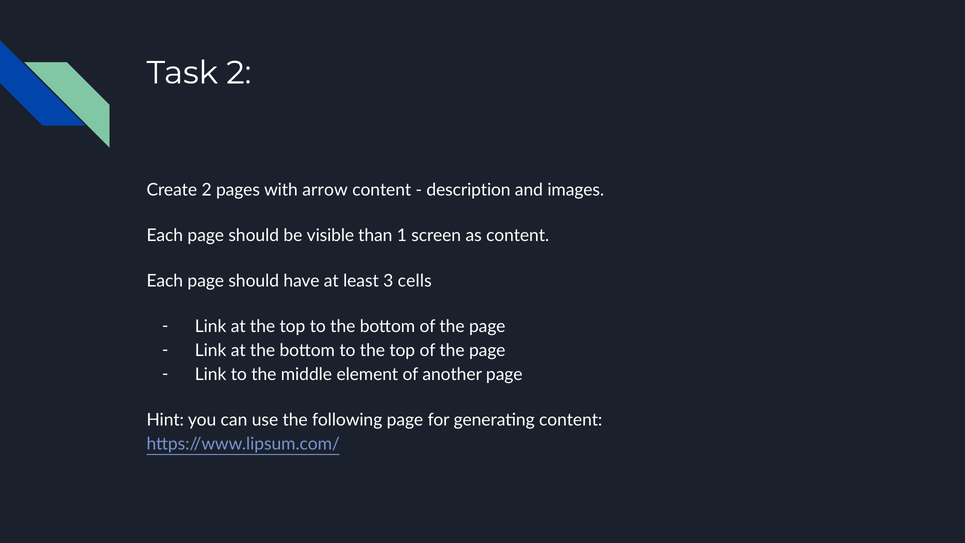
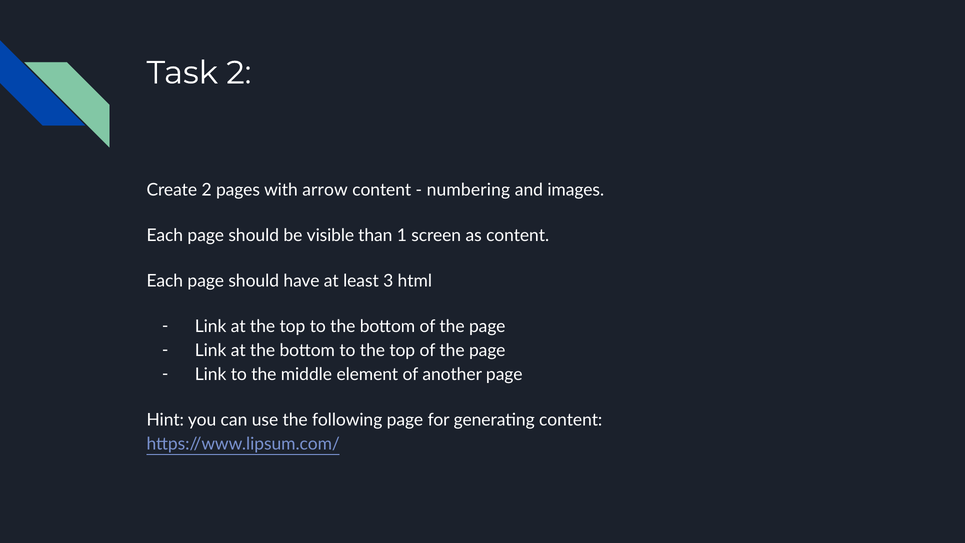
description: description -> numbering (468, 190)
cells: cells -> html (415, 281)
